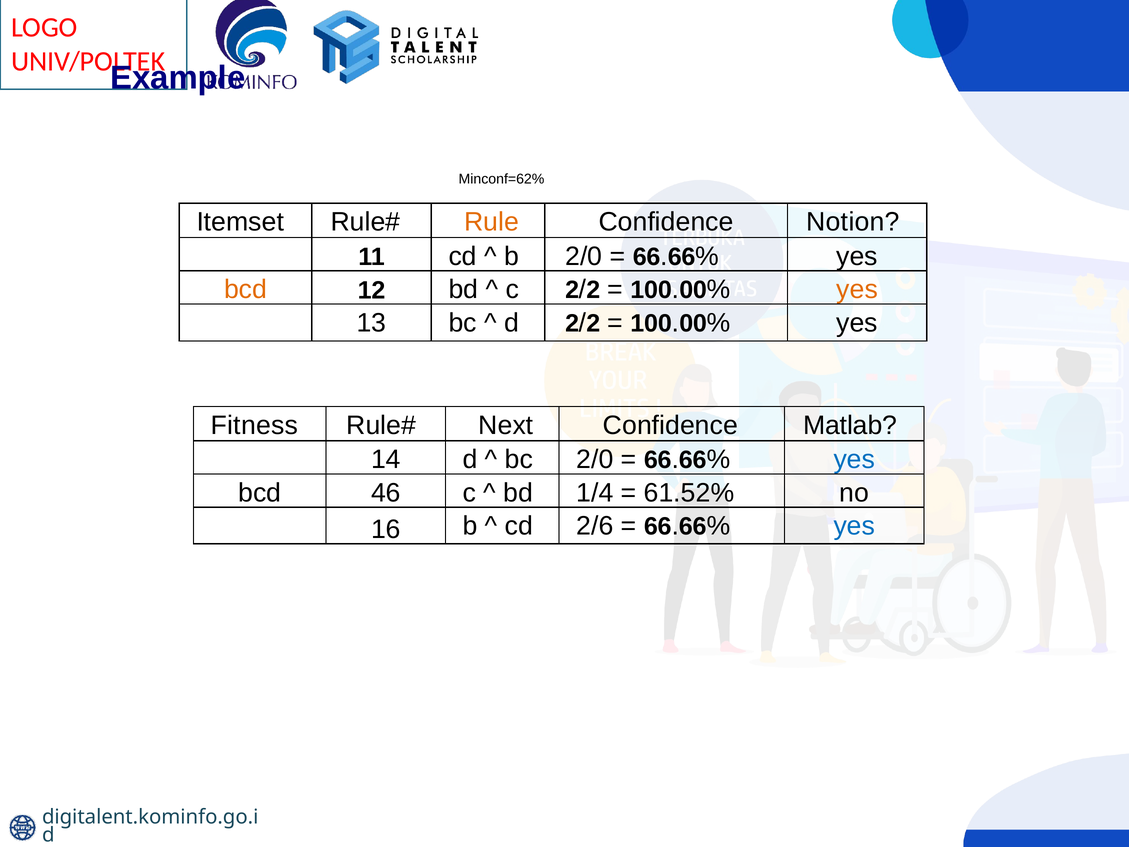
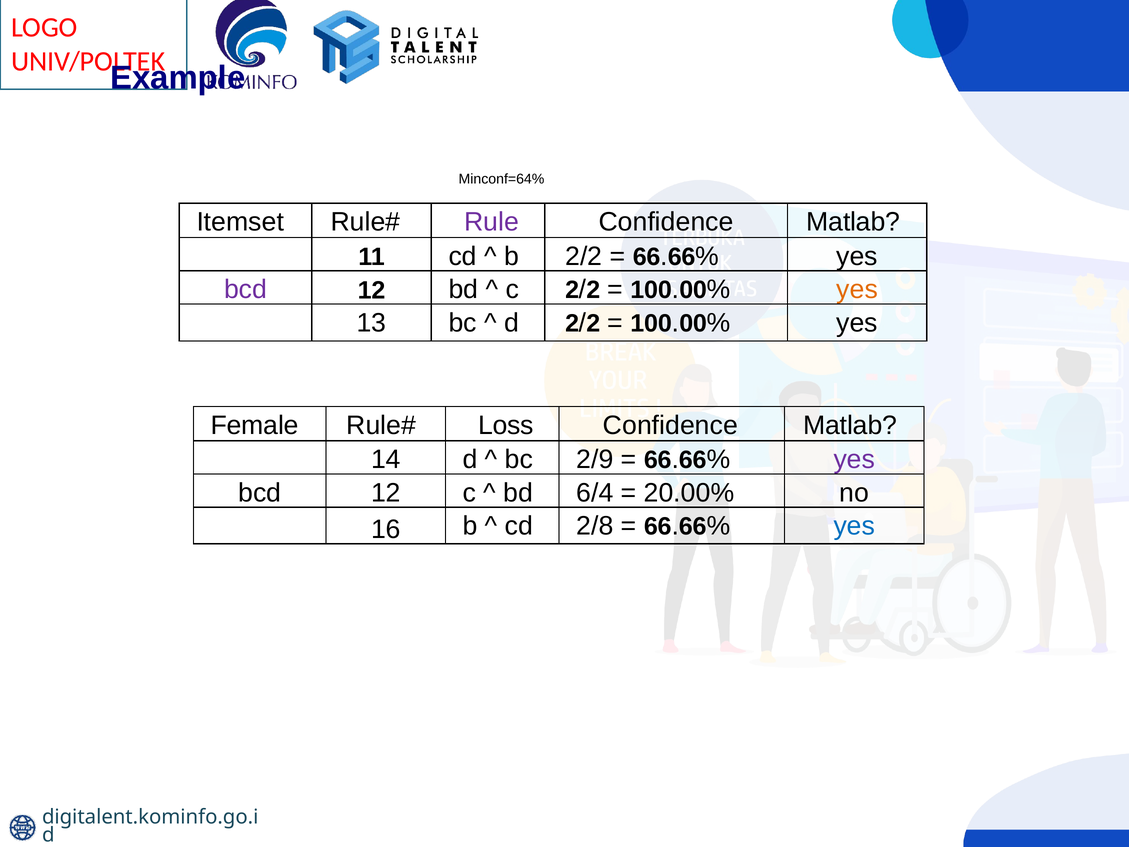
Minconf=62%: Minconf=62% -> Minconf=64% (501, 179)
Rule colour: orange -> purple (492, 222)
Notion: Notion -> Matlab (853, 222)
b 2/0: 2/0 -> 2/2 (584, 256)
bcd colour: orange -> purple (246, 290)
Fitness: Fitness -> Female (255, 425)
Next: Next -> Loss (506, 425)
bc 2/0: 2/0 -> 2/9 (595, 459)
yes colour: blue -> purple (854, 459)
46: 46 -> 12 (386, 493)
1/4: 1/4 -> 6/4 (595, 493)
61.52%: 61.52% -> 20.00% (689, 493)
2/6: 2/6 -> 2/8 (595, 526)
